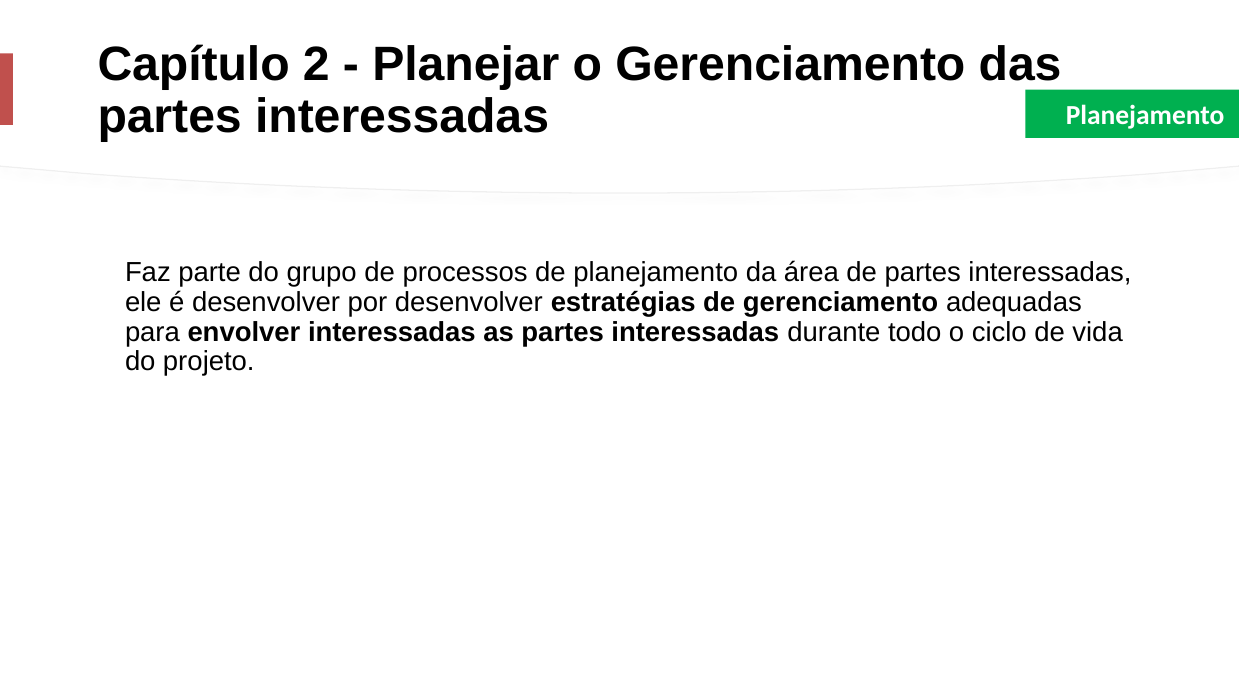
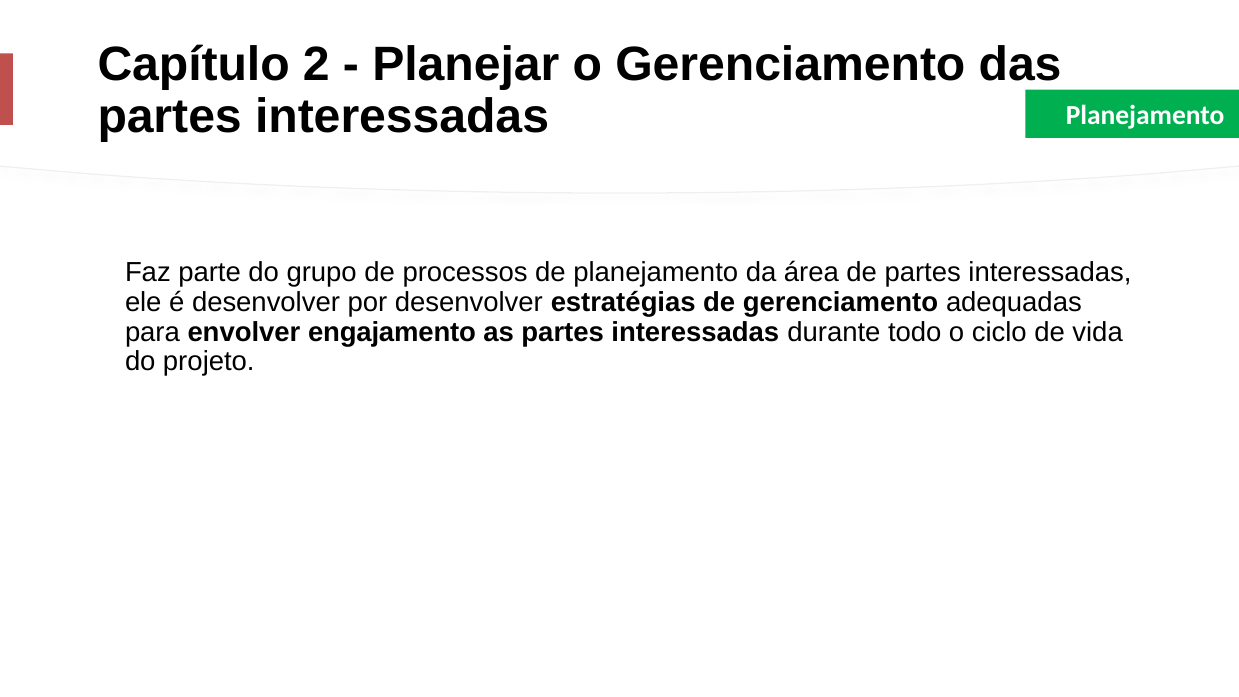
envolver interessadas: interessadas -> engajamento (392, 332)
